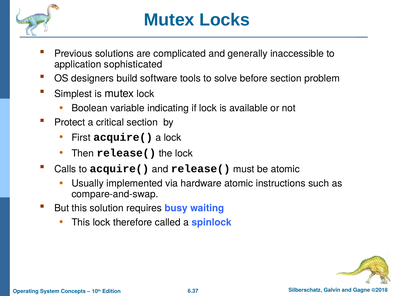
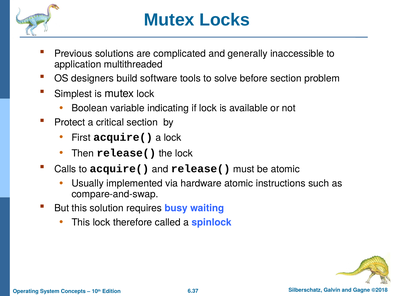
sophisticated: sophisticated -> multithreaded (133, 64)
